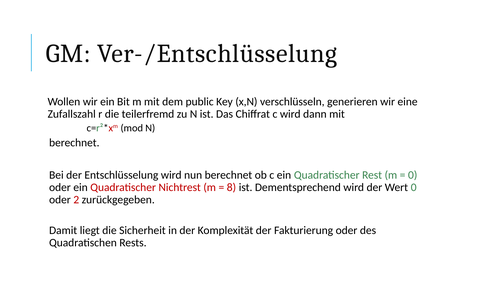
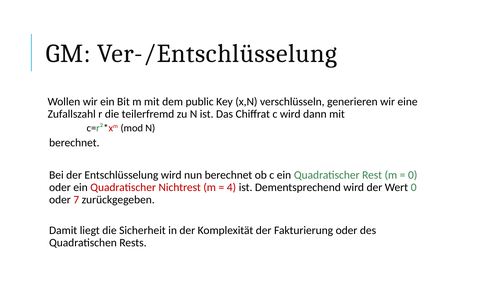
8: 8 -> 4 (231, 187)
2: 2 -> 7 (76, 200)
